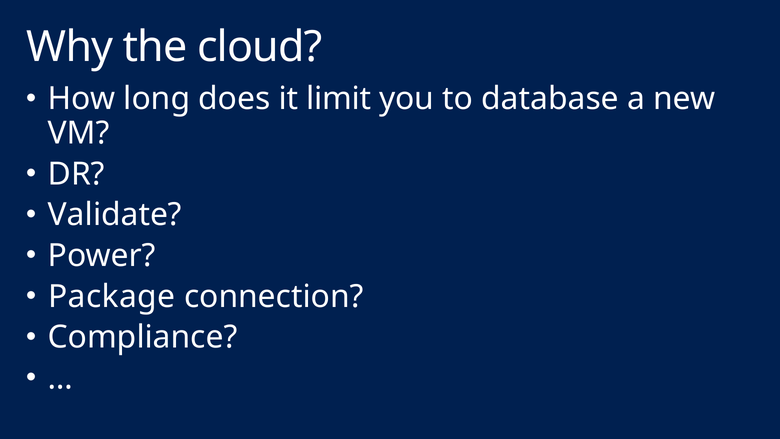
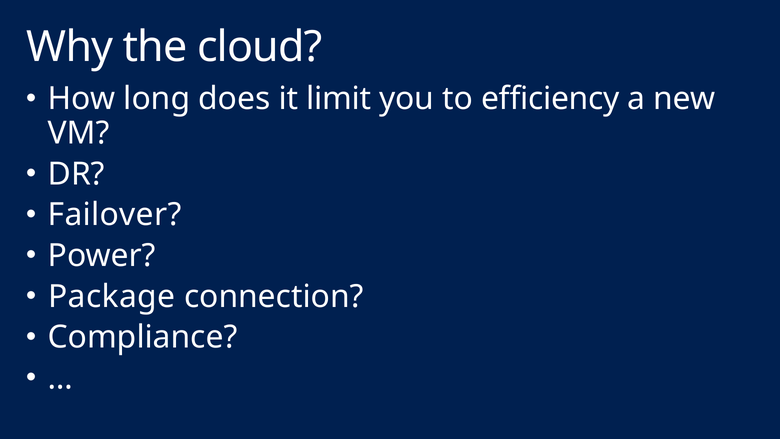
database: database -> efficiency (550, 99)
Validate: Validate -> Failover (115, 215)
